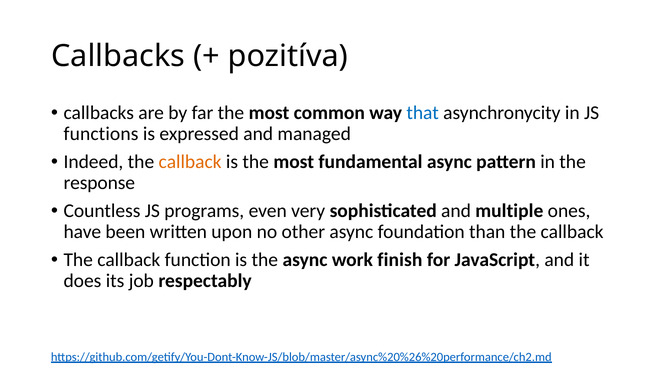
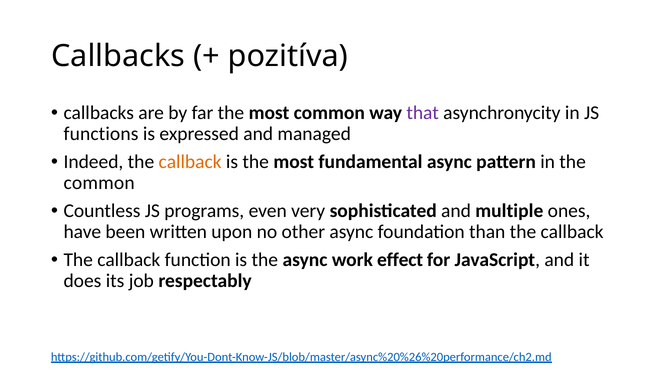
that colour: blue -> purple (423, 113)
response: response -> common (99, 183)
finish: finish -> effect (400, 260)
